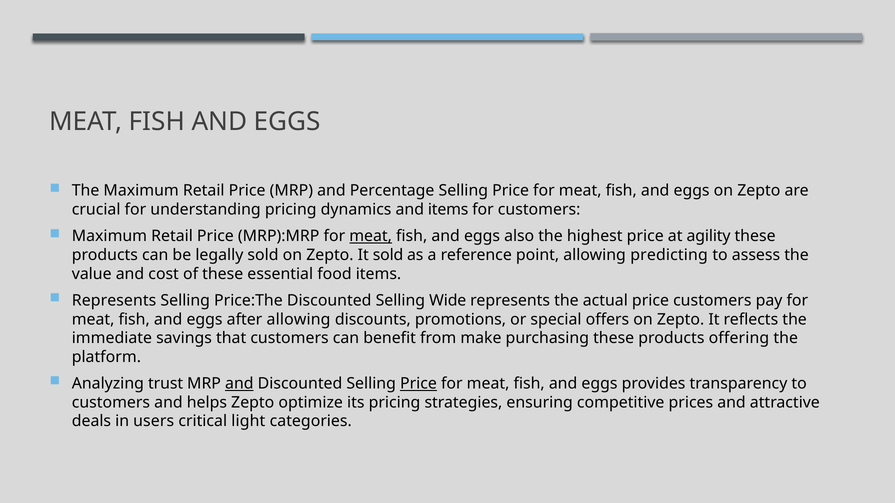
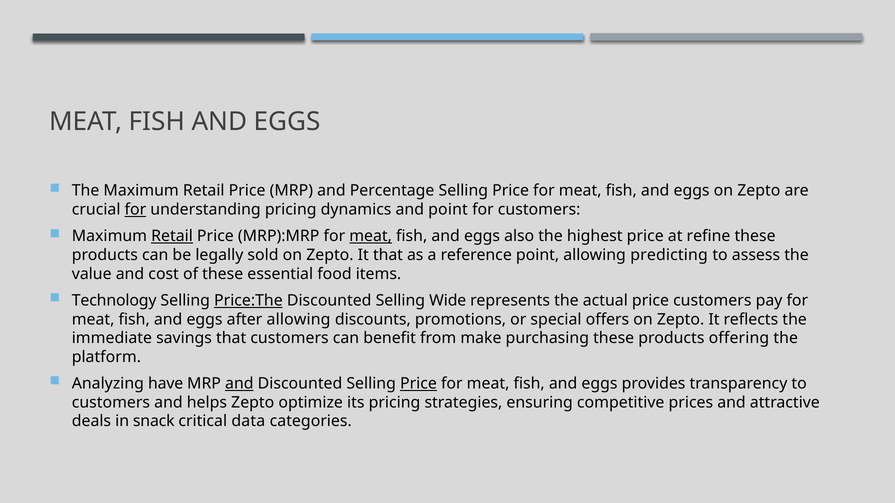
for underline: none -> present (135, 210)
and items: items -> point (448, 210)
Retail underline: none -> present (172, 236)
agility: agility -> refine (708, 236)
It sold: sold -> that (388, 255)
Represents: Represents -> Technology (114, 301)
Price:The underline: none -> present (248, 301)
trust: trust -> have (166, 384)
users: users -> snack (154, 422)
light: light -> data (248, 422)
